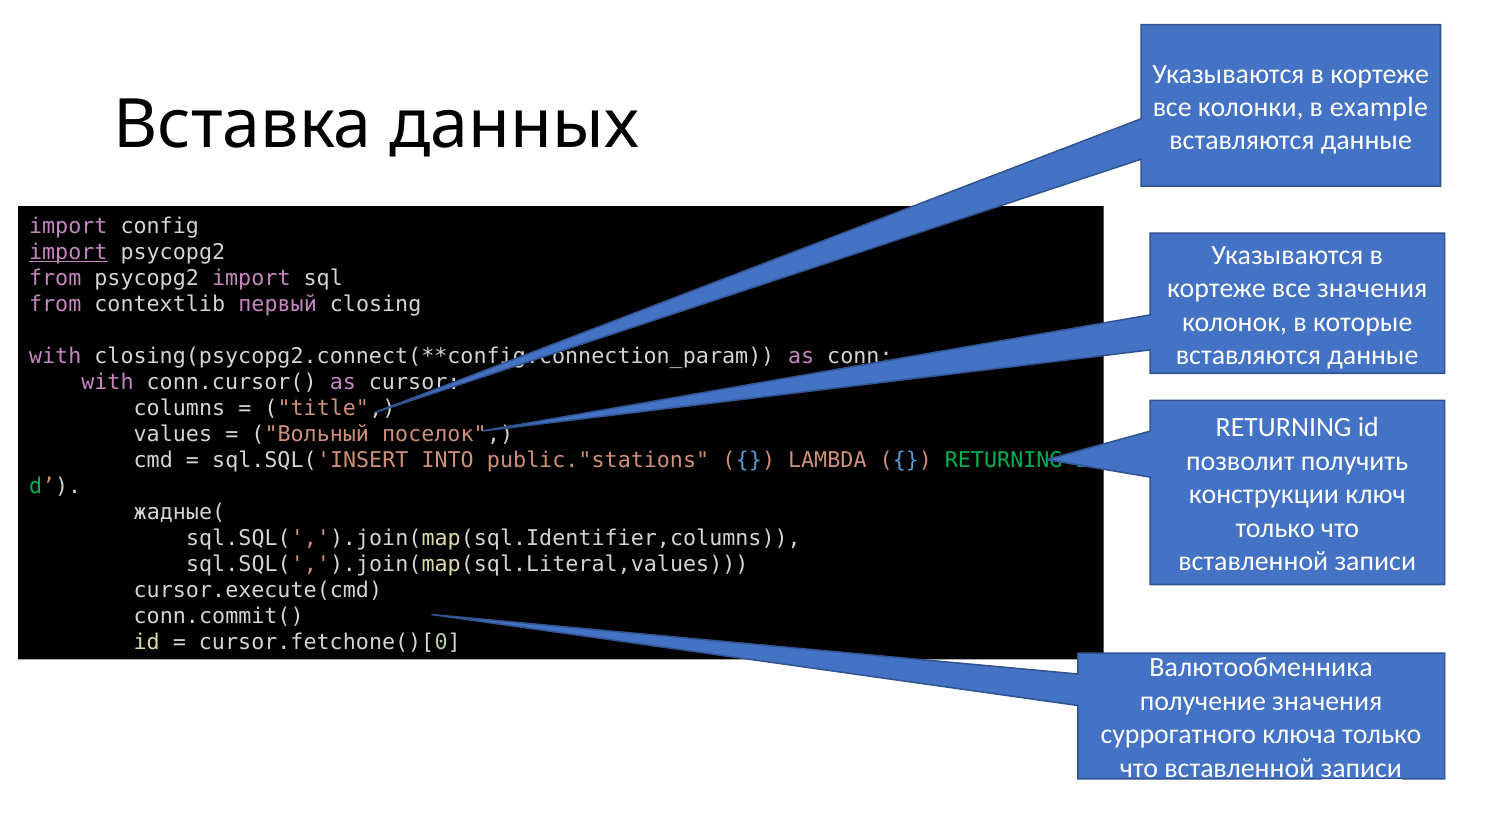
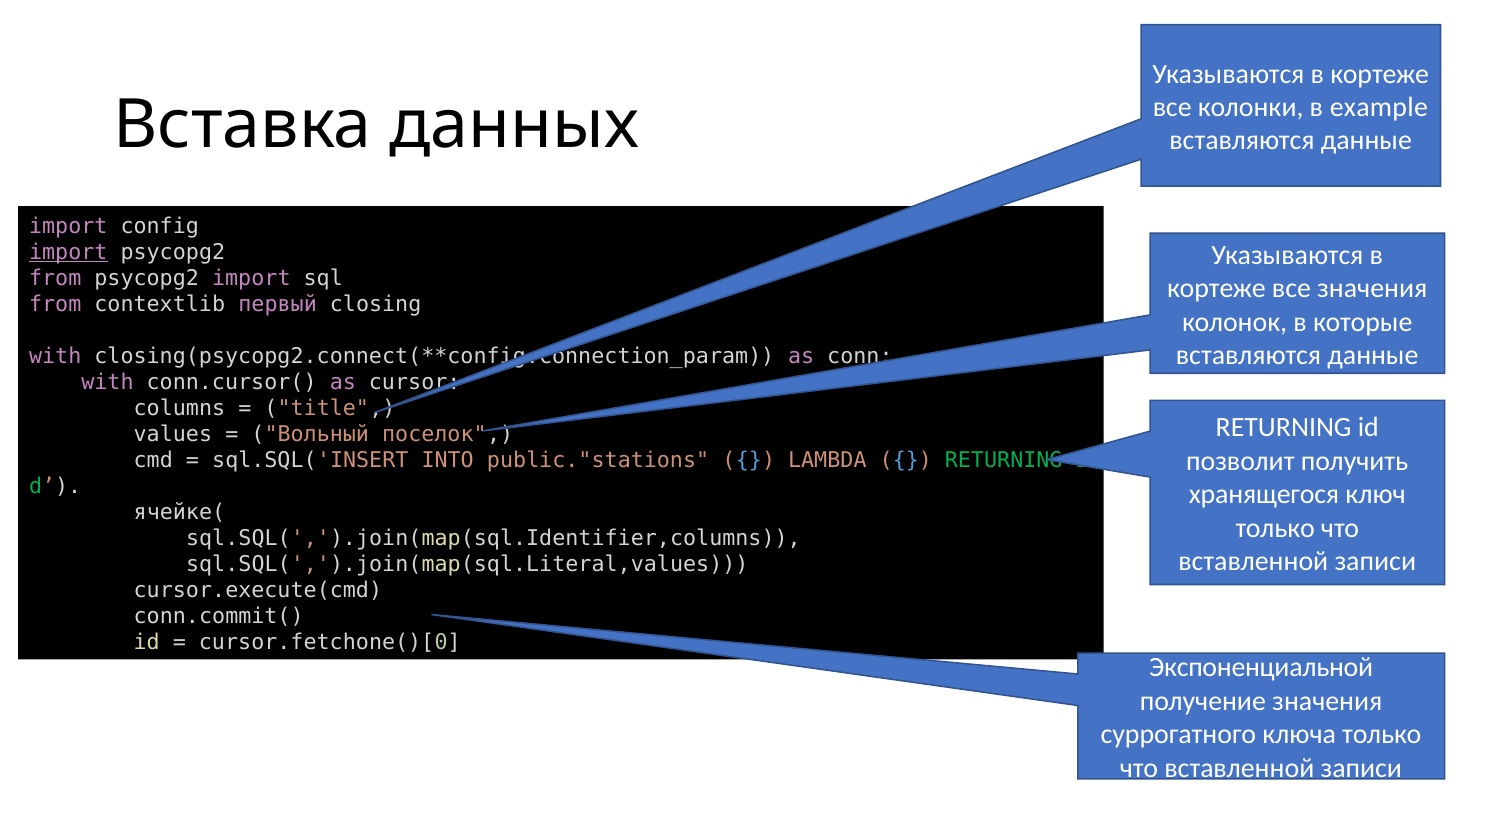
конструкции: конструкции -> хранящегося (1264, 495)
жадные(: жадные( -> ячейке( (179, 513)
Валютообменника: Валютообменника -> Экспоненциальной (1261, 668)
записи underline: present -> none (1361, 768)
